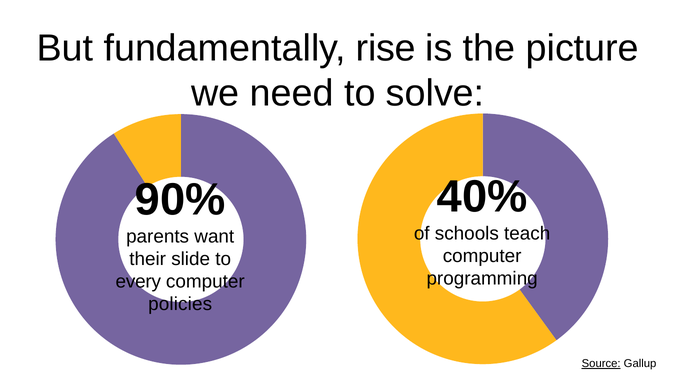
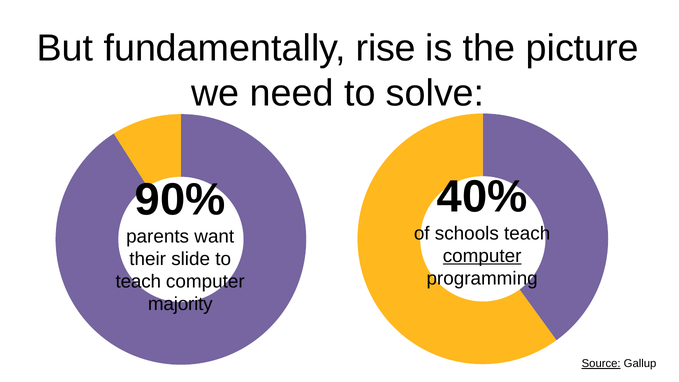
computer underline: none -> present (482, 256)
every: every -> teach (138, 282)
policies: policies -> majority (180, 304)
